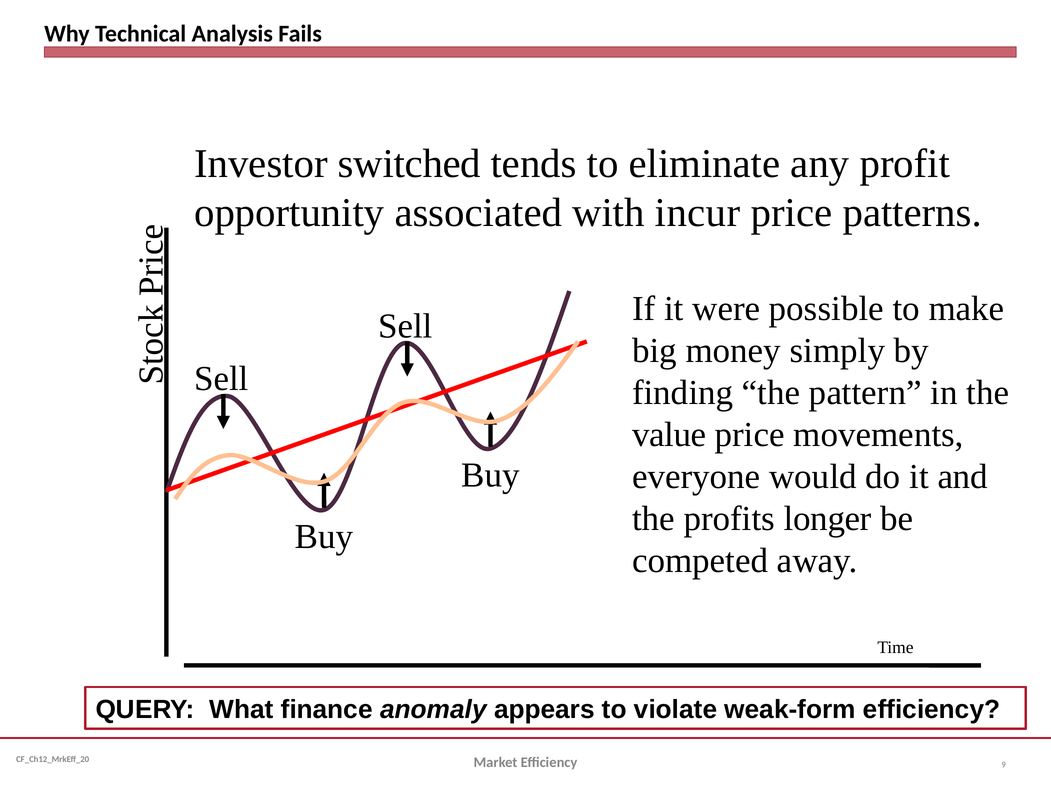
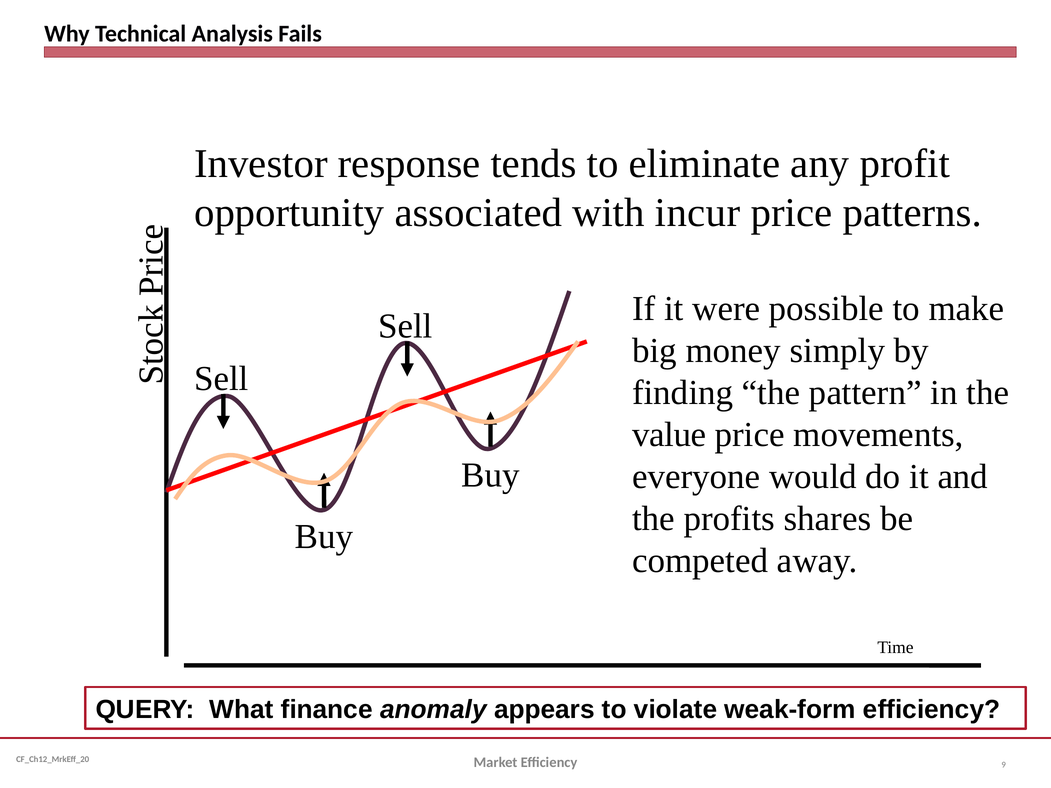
switched: switched -> response (409, 164)
longer: longer -> shares (827, 519)
